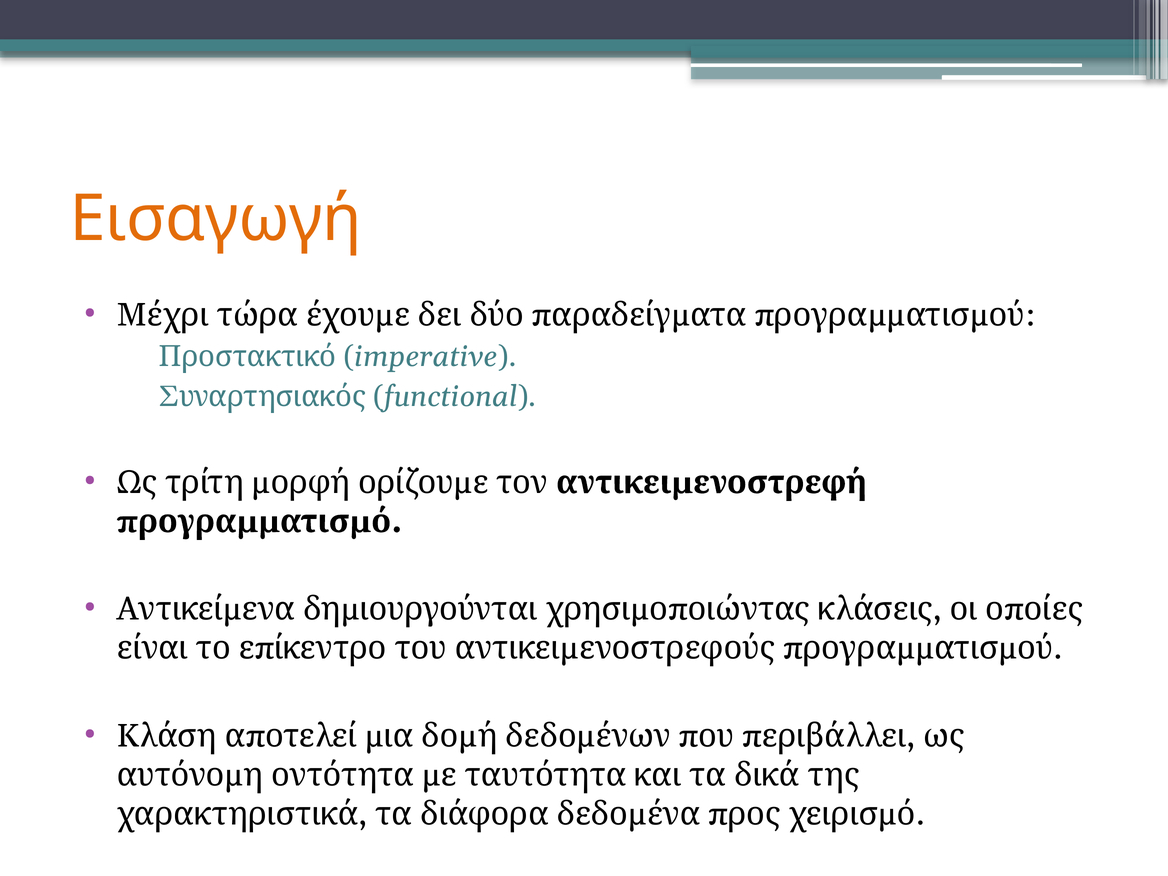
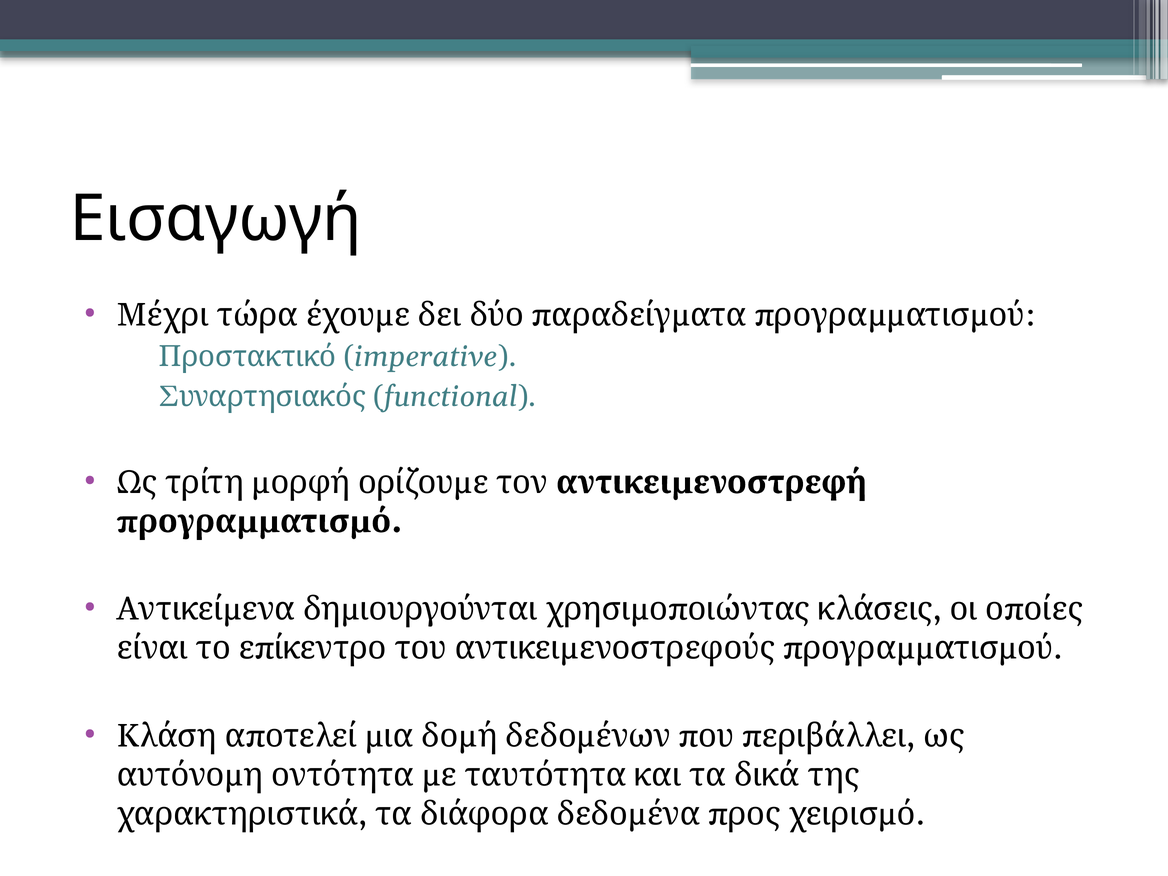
Εισαγωγή colour: orange -> black (216, 219)
